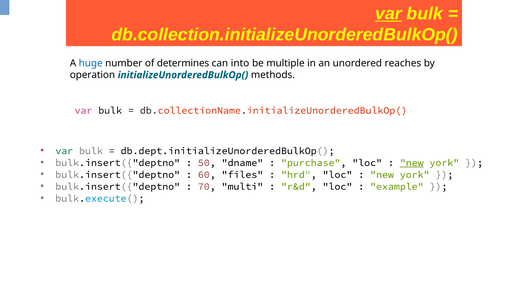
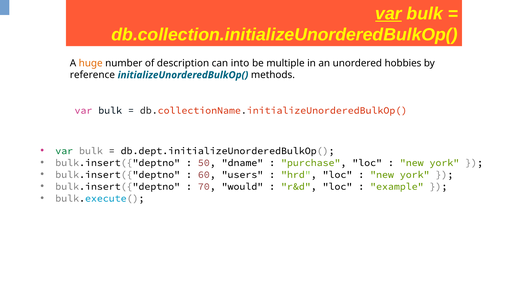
huge colour: blue -> orange (91, 63)
determines: determines -> description (183, 63)
reaches: reaches -> hobbies (403, 63)
operation: operation -> reference (92, 75)
new underline: present -> none (412, 163)
files: files -> users (242, 175)
multi: multi -> would (242, 186)
